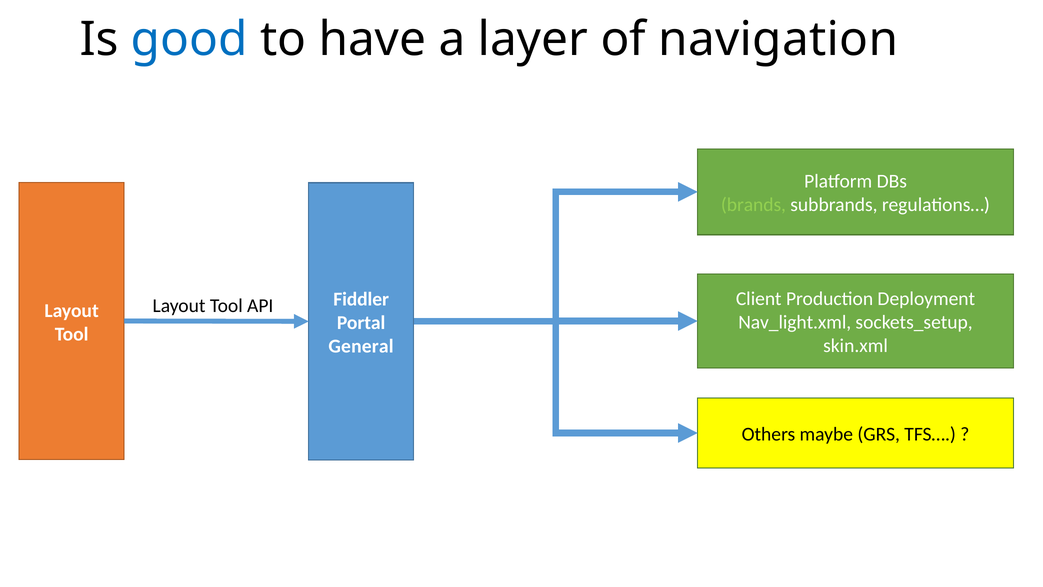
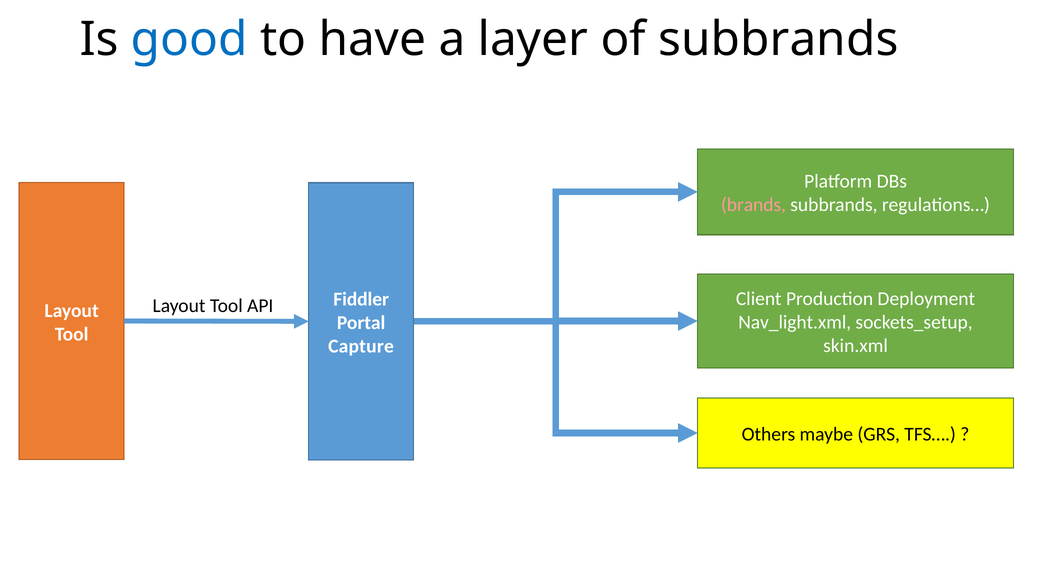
of navigation: navigation -> subbrands (778, 40)
brands colour: light green -> pink (753, 205)
General: General -> Capture (361, 346)
